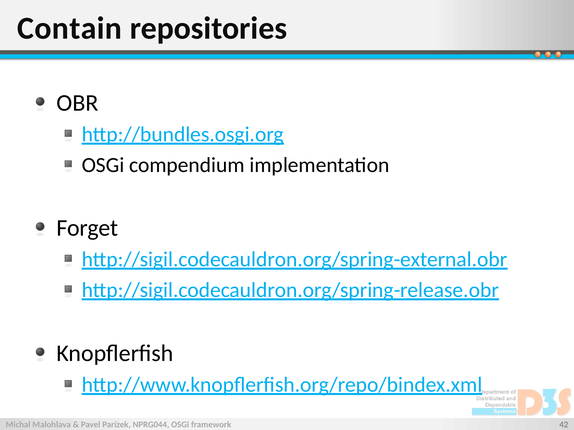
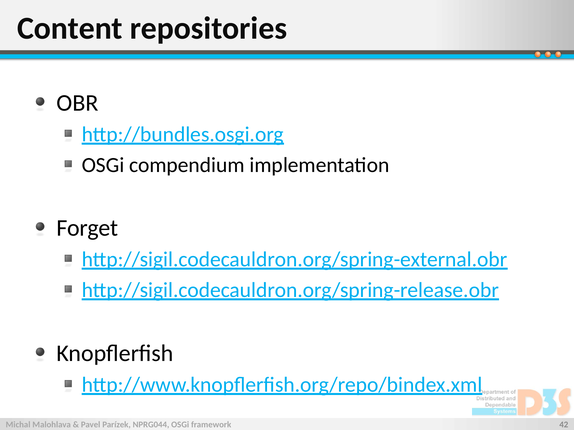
Contain: Contain -> Content (70, 28)
